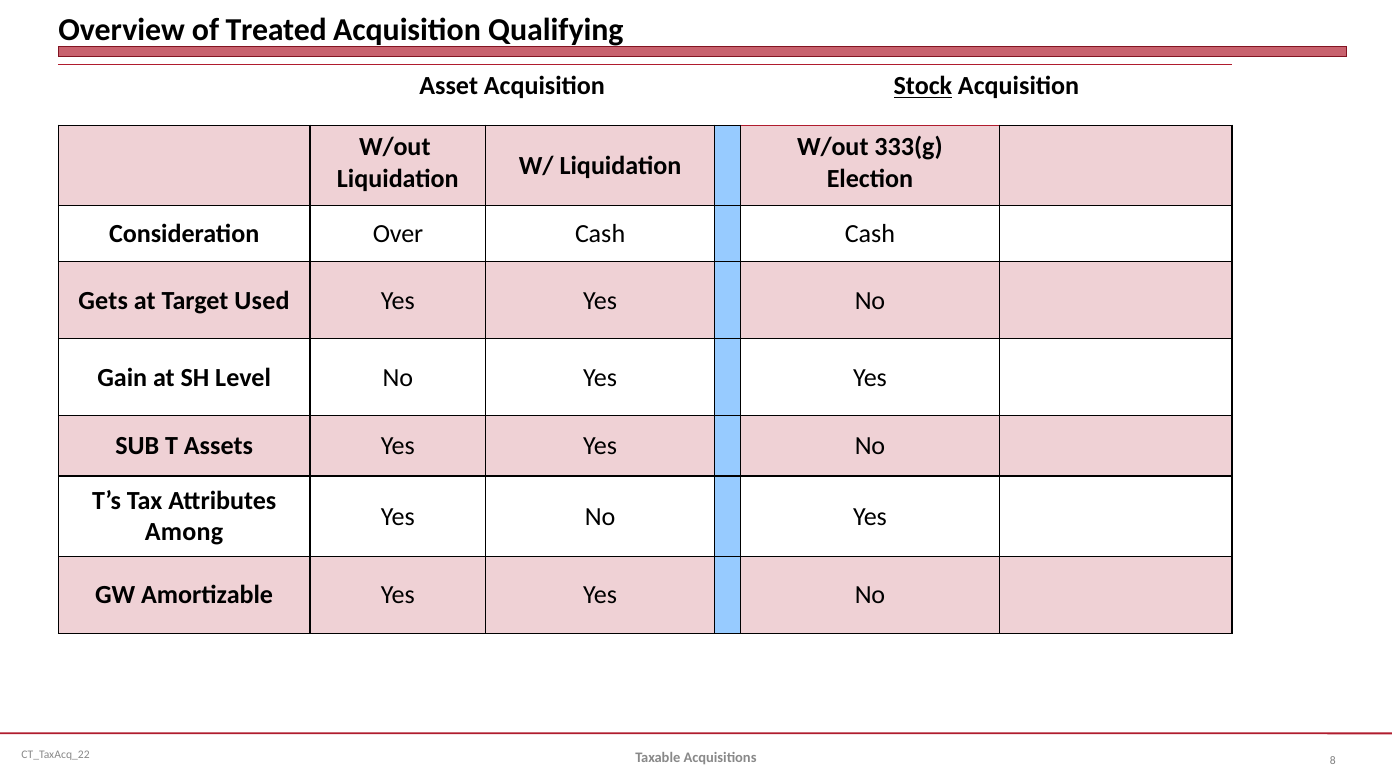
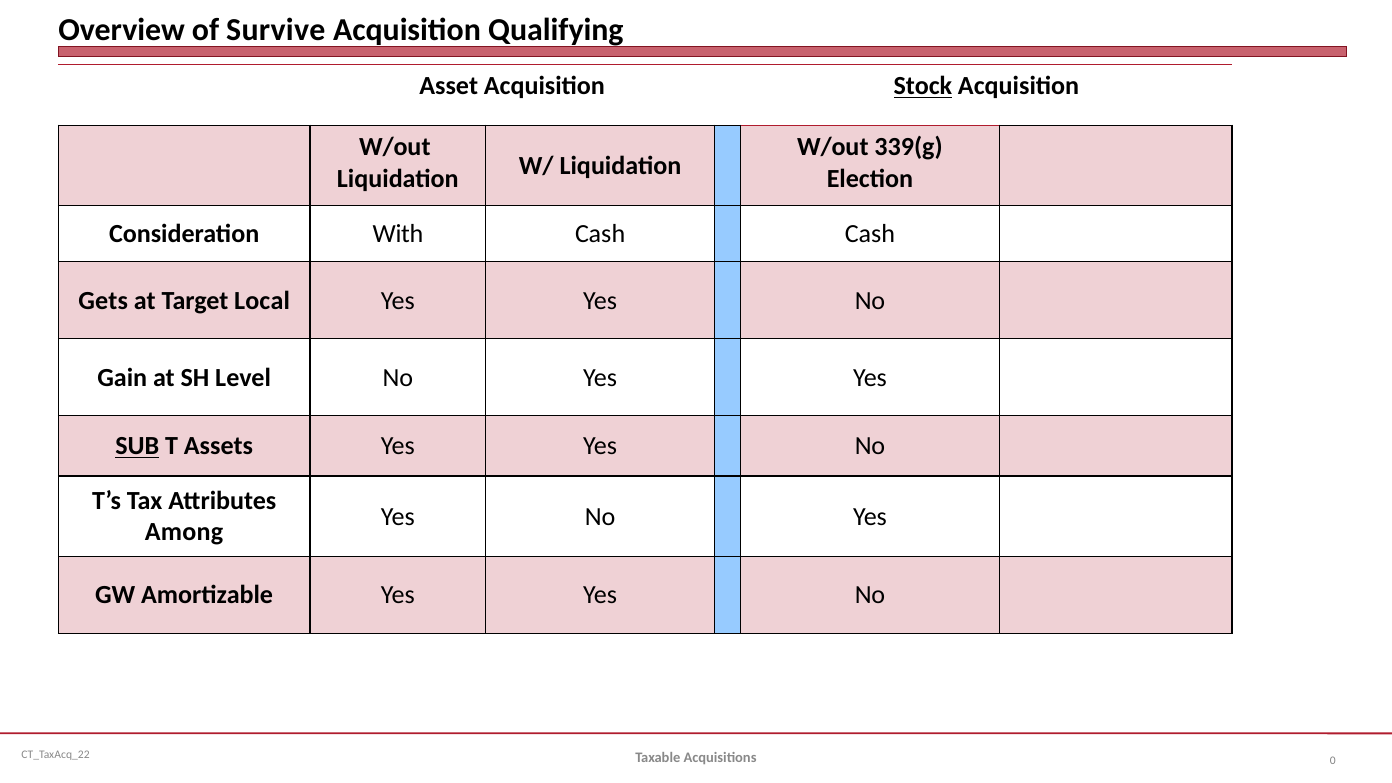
Treated: Treated -> Survive (276, 30)
333(g: 333(g -> 339(g (909, 147)
Over: Over -> With (398, 234)
Used: Used -> Local (262, 301)
SUB underline: none -> present (137, 446)
8: 8 -> 0 (1333, 760)
